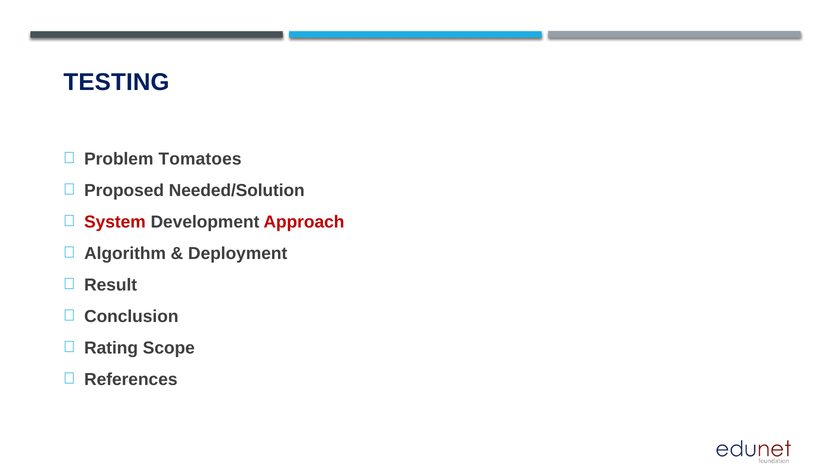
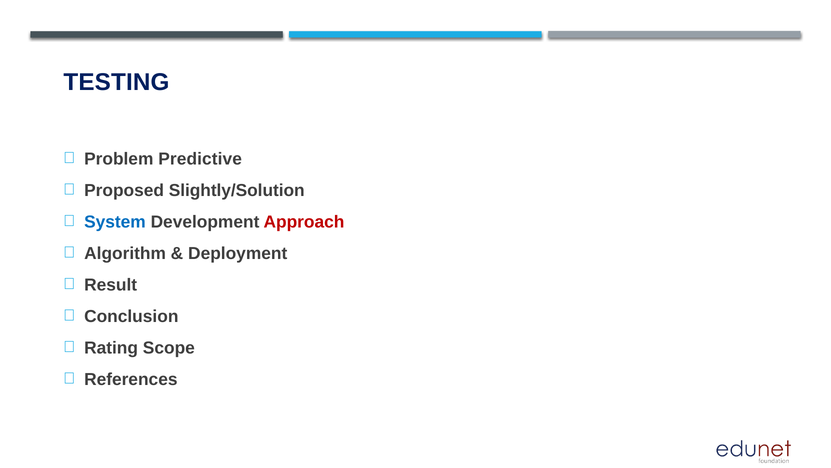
Tomatoes: Tomatoes -> Predictive (200, 159)
Needed/Solution: Needed/Solution -> Slightly/Solution (237, 190)
System colour: red -> blue (115, 222)
